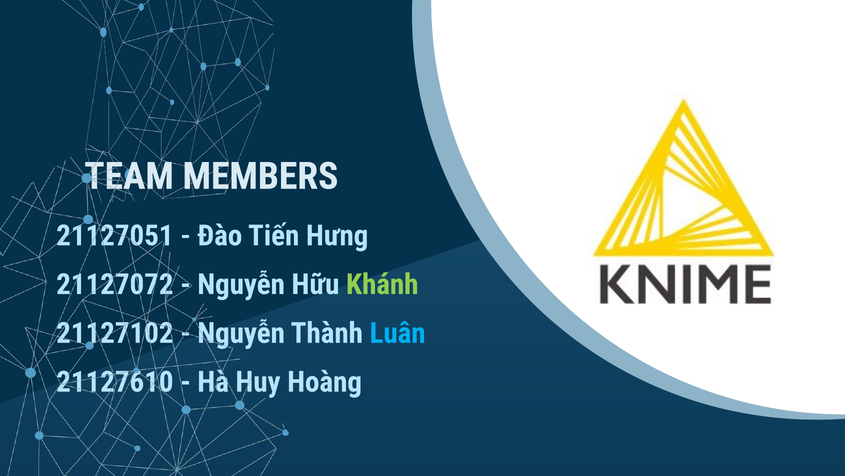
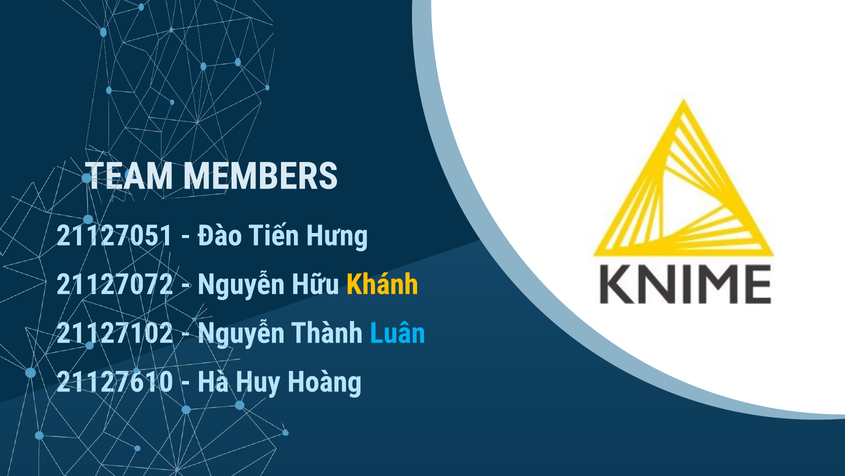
Khánh colour: light green -> yellow (382, 284)
